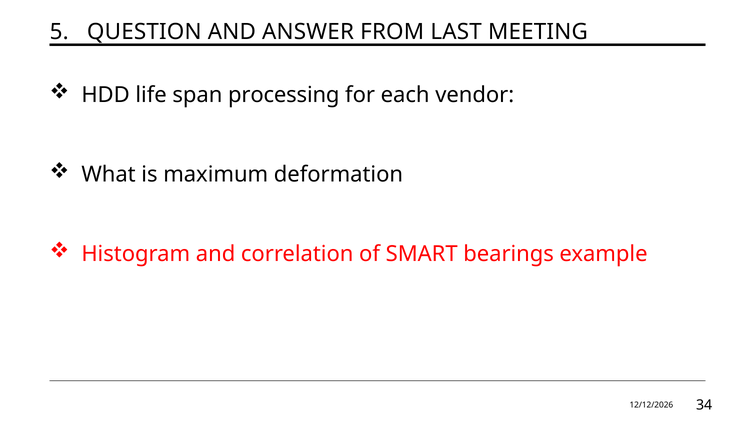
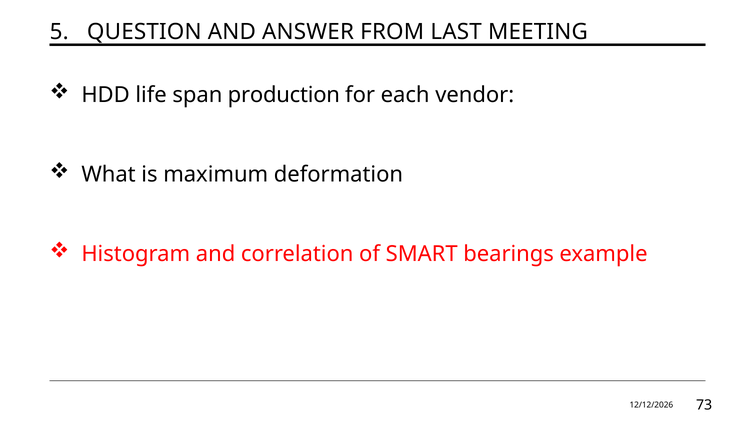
processing: processing -> production (284, 95)
34: 34 -> 73 (704, 405)
